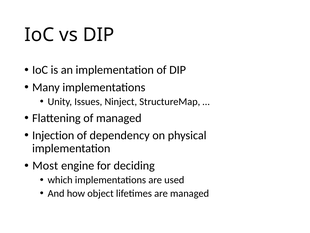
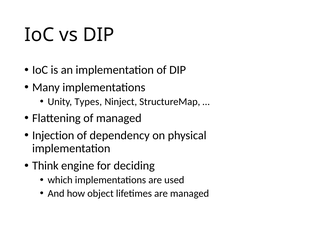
Issues: Issues -> Types (88, 101)
Most: Most -> Think (45, 165)
